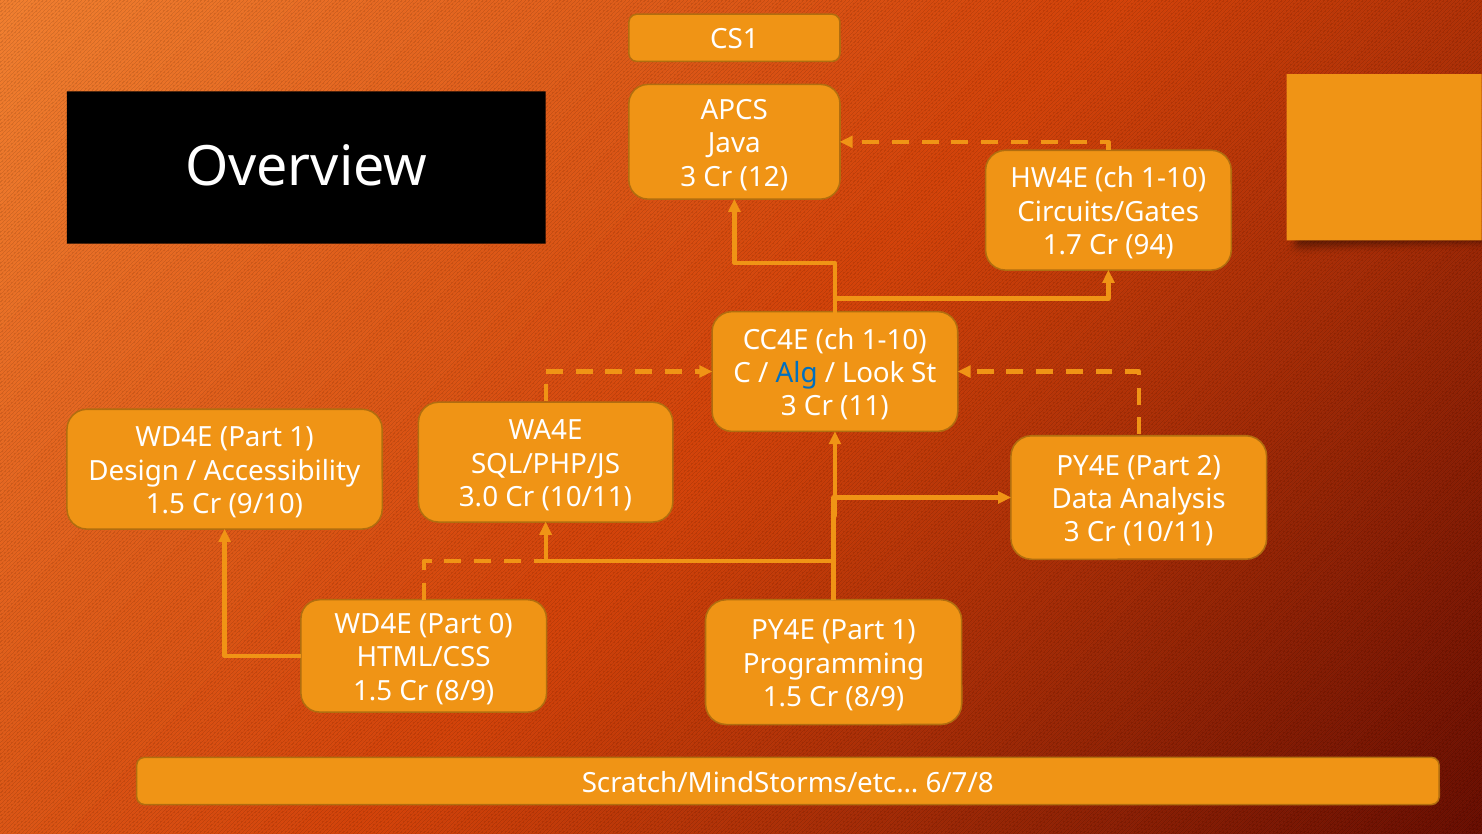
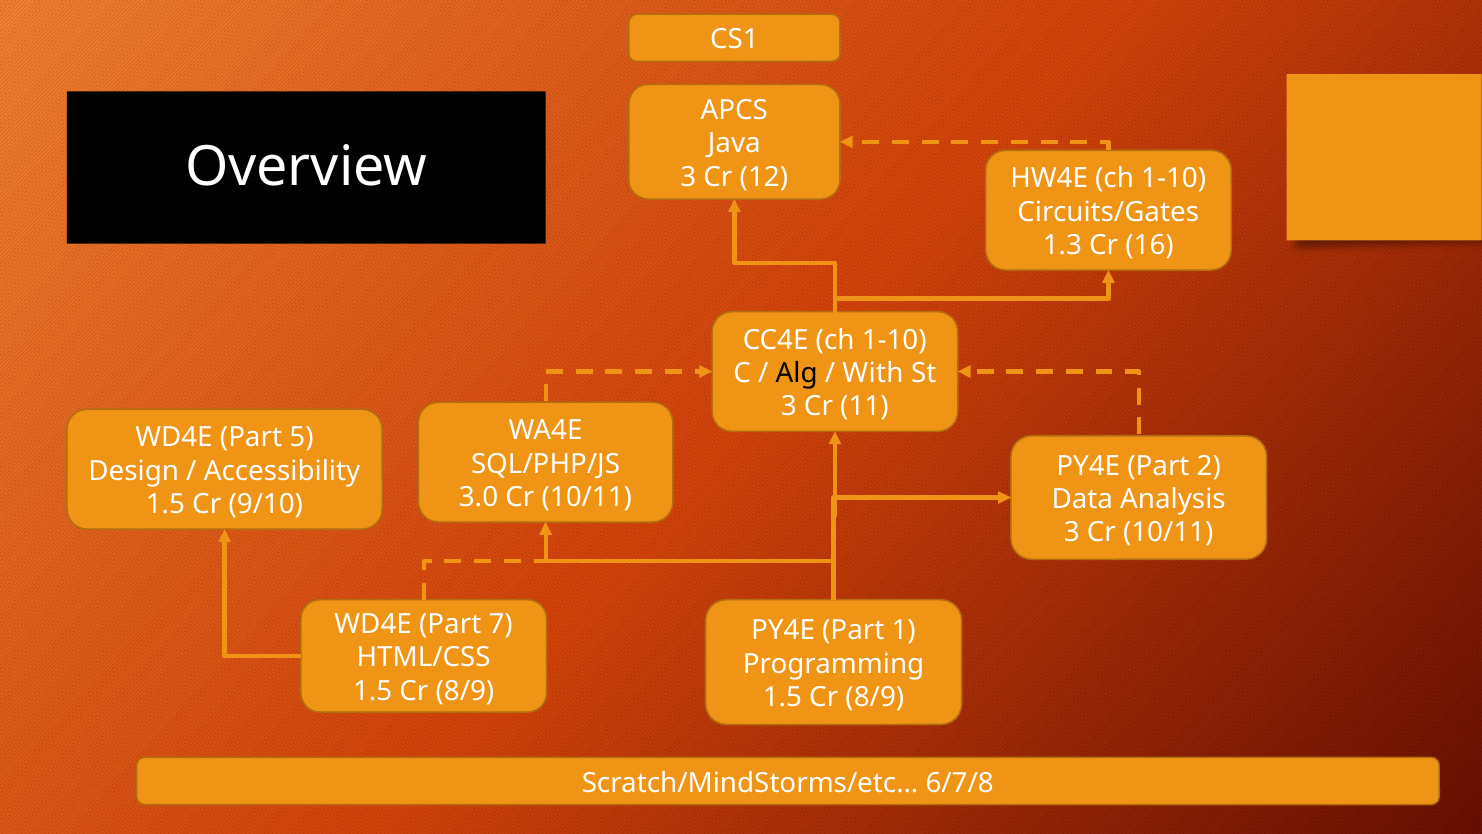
1.7: 1.7 -> 1.3 (1062, 245)
94: 94 -> 16 (1150, 245)
Alg colour: blue -> black (797, 373)
Look: Look -> With (873, 373)
WD4E Part 1: 1 -> 5 (302, 438)
0: 0 -> 7 (501, 624)
